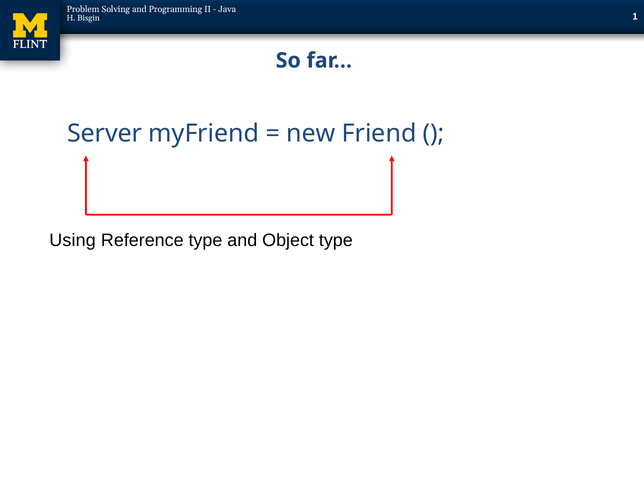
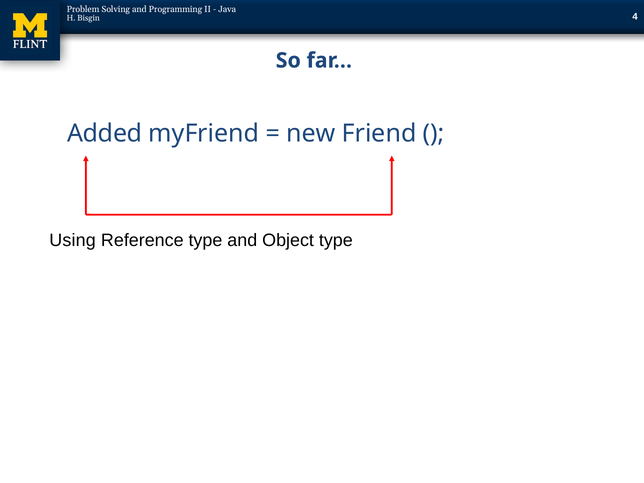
1: 1 -> 4 (635, 16)
Server: Server -> Added (105, 134)
